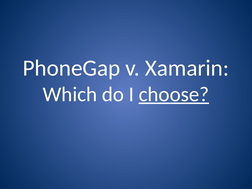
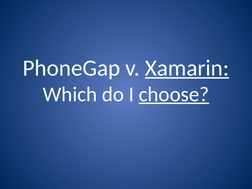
Xamarin underline: none -> present (187, 68)
